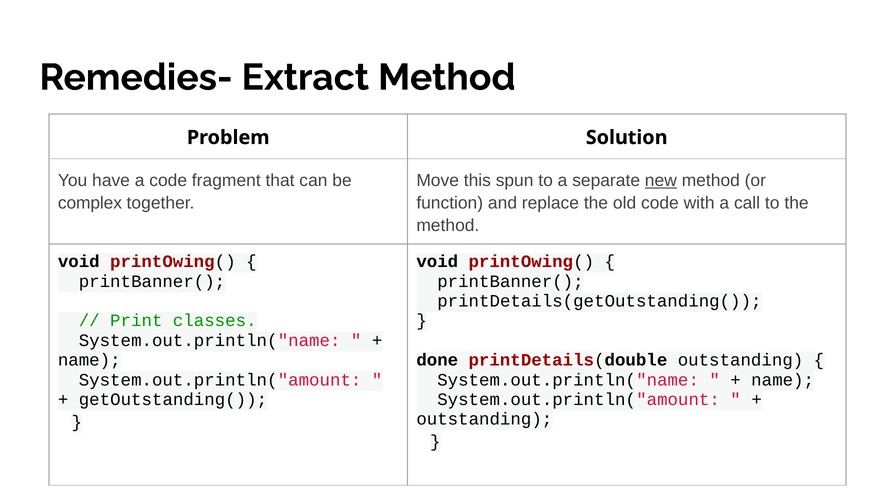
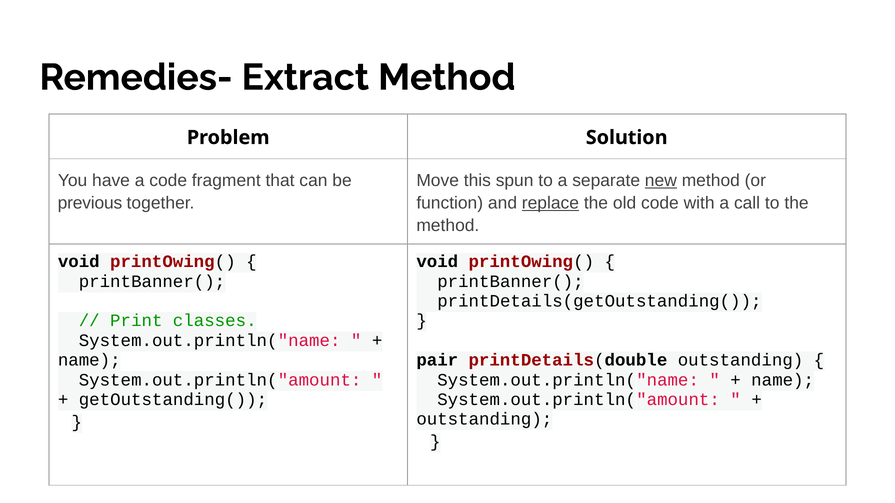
complex: complex -> previous (90, 203)
replace underline: none -> present (550, 203)
done: done -> pair (437, 360)
